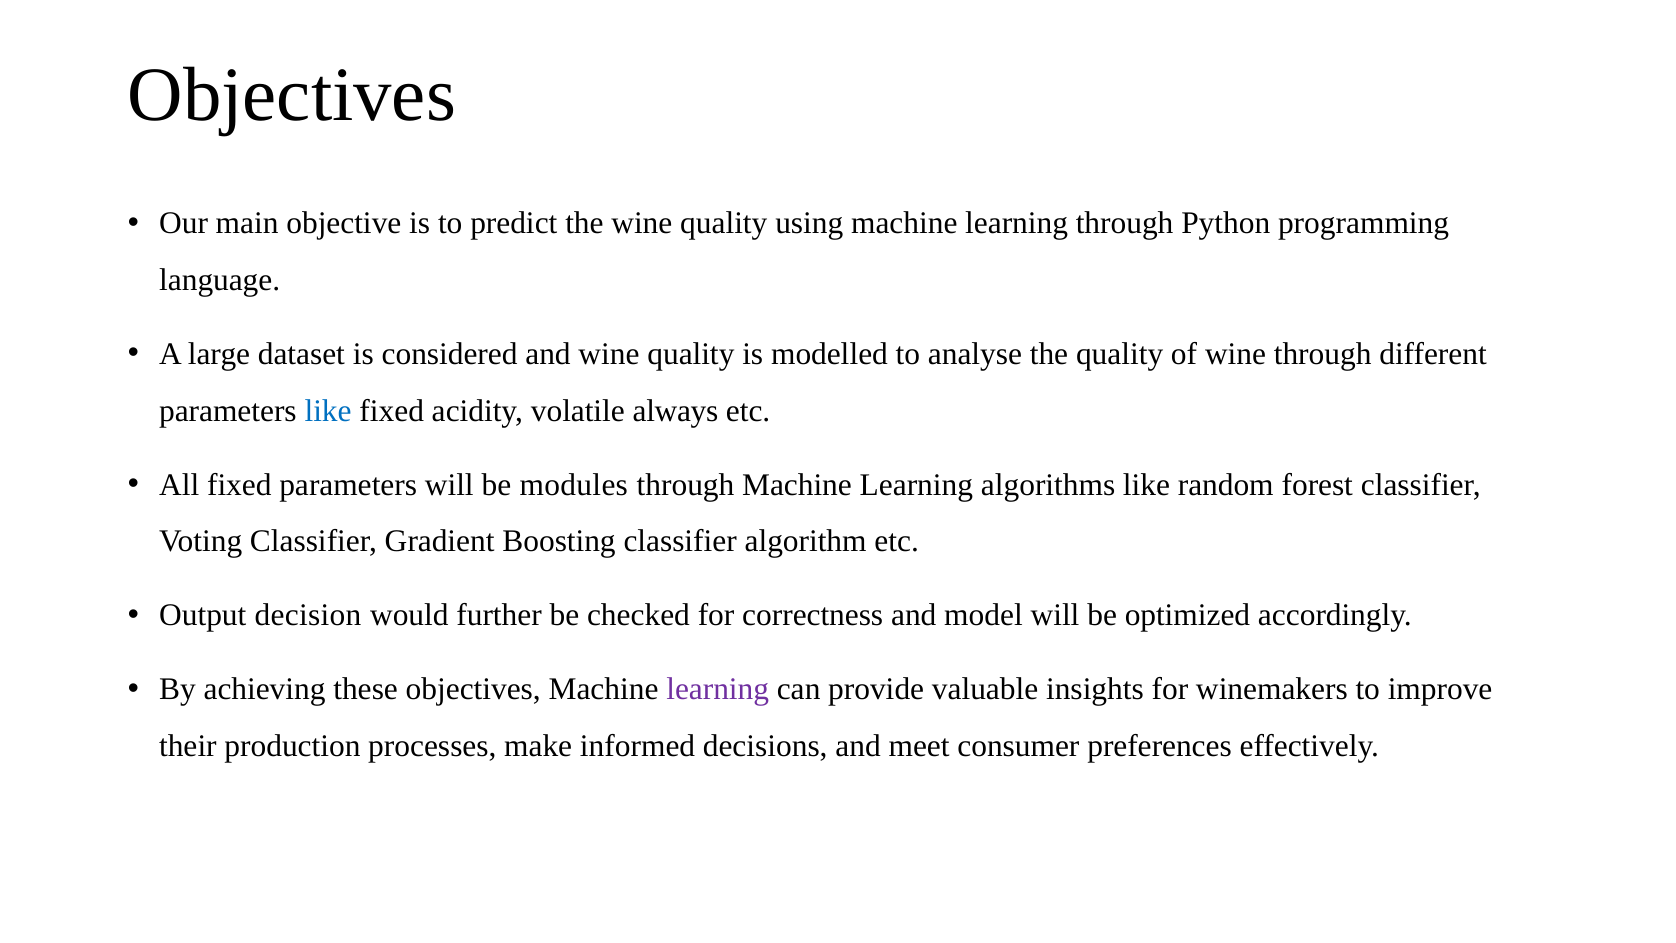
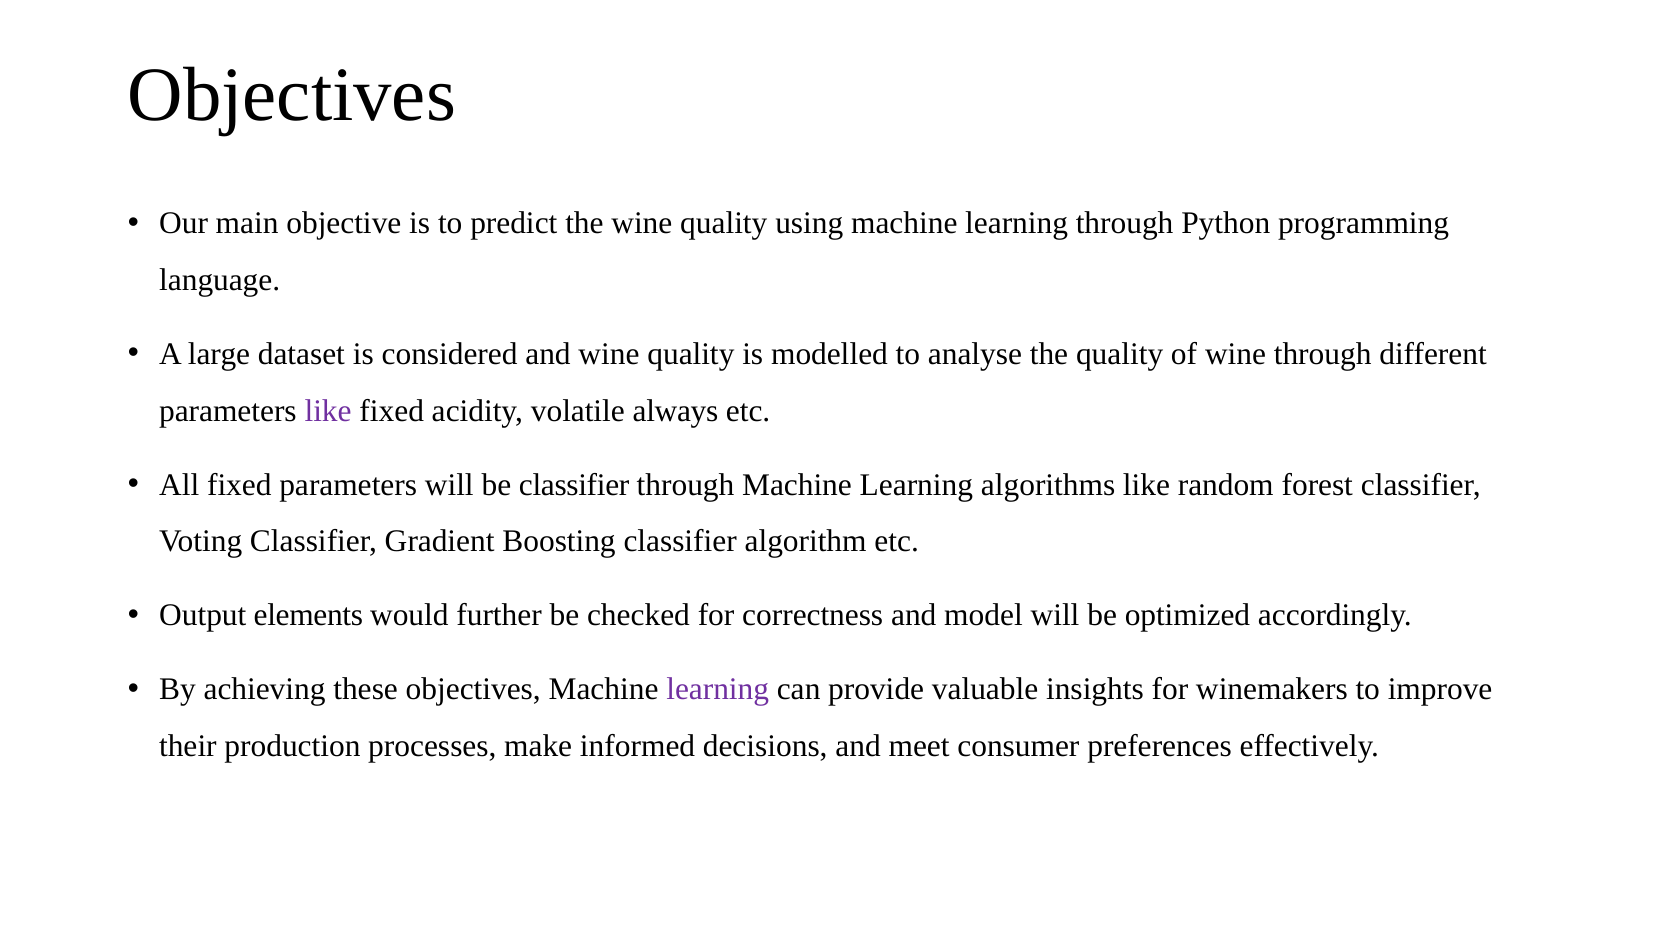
like colour: blue -> purple (328, 411)
be modules: modules -> classifier (574, 485)
decision: decision -> elements (308, 615)
